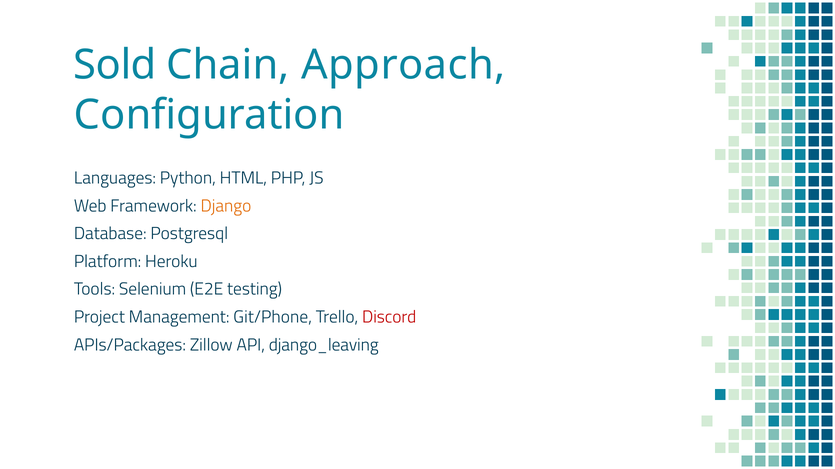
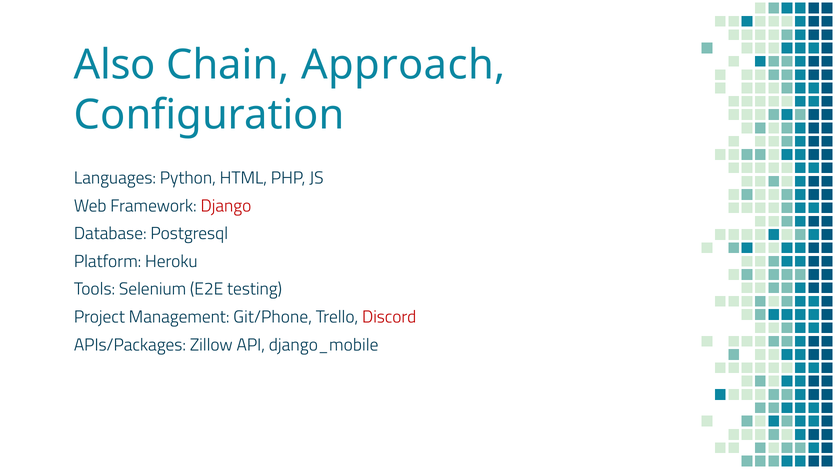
Sold: Sold -> Also (115, 65)
Django colour: orange -> red (226, 206)
django_leaving: django_leaving -> django_mobile (324, 345)
